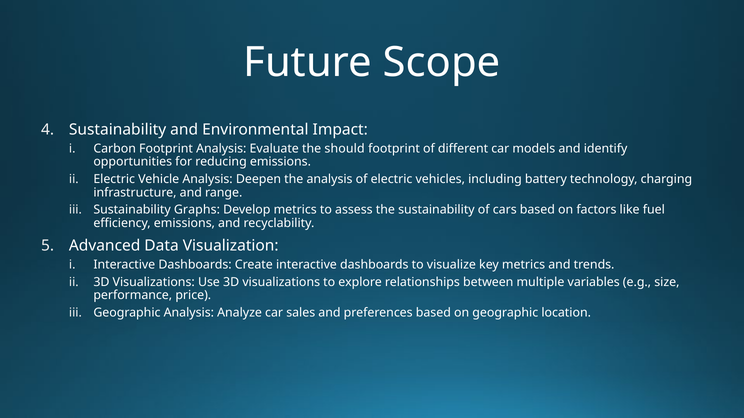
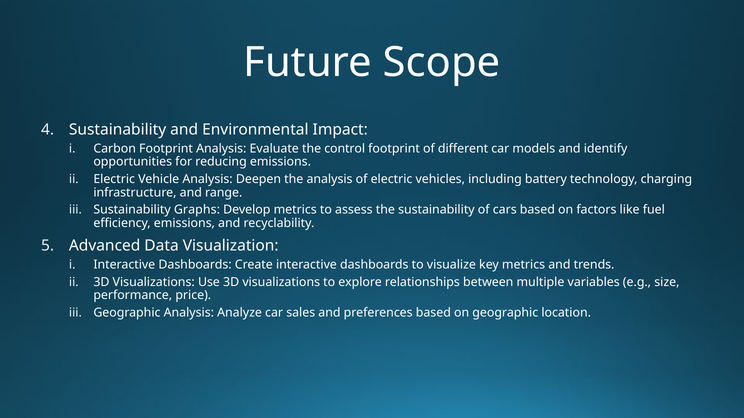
should: should -> control (345, 149)
